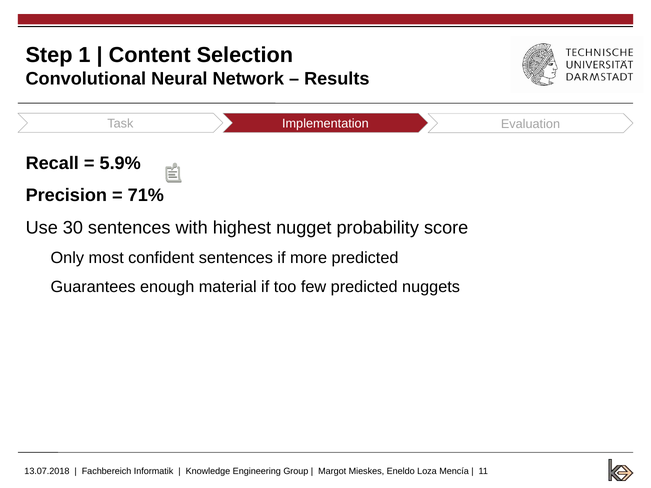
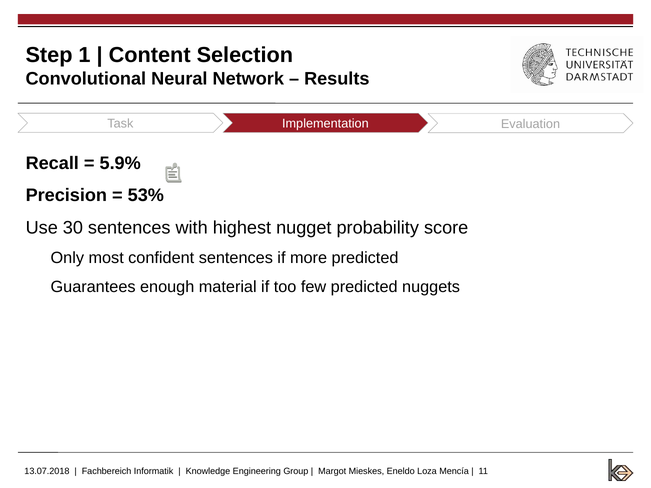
71%: 71% -> 53% (146, 196)
